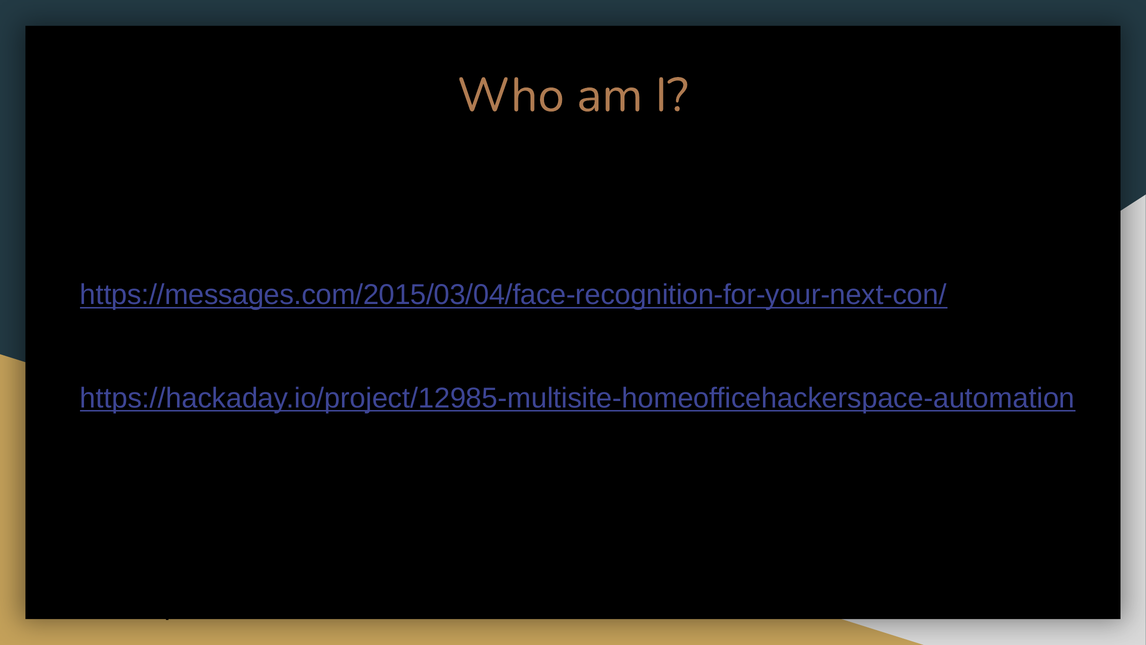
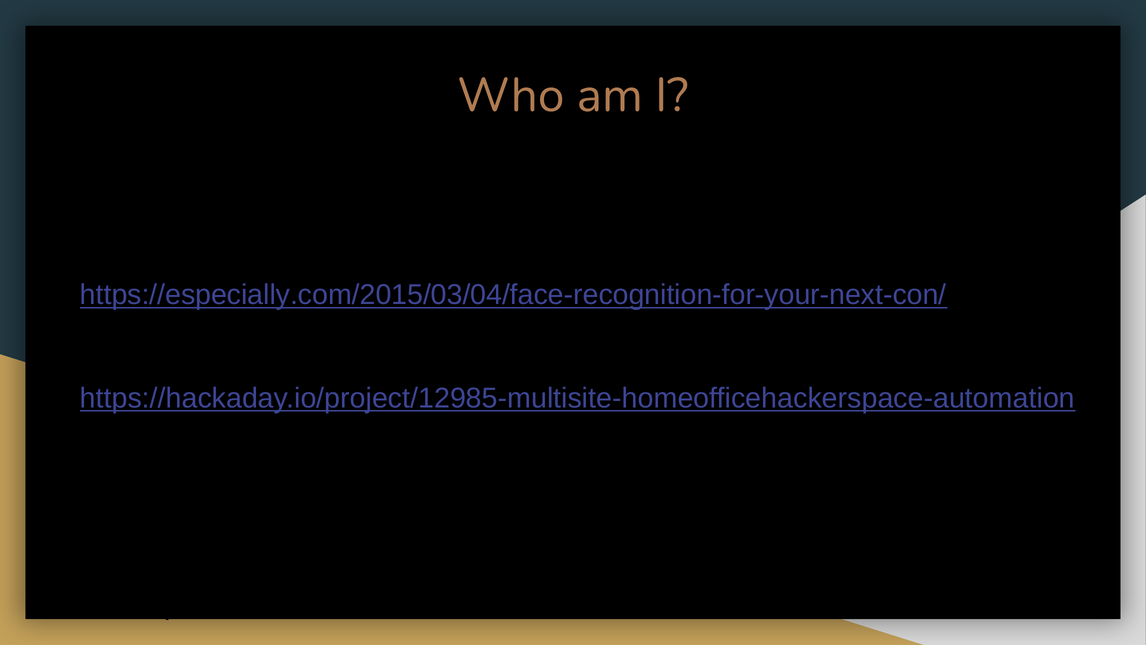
https://messages.com/2015/03/04/face-recognition-for-your-next-con/: https://messages.com/2015/03/04/face-recognition-for-your-next-con/ -> https://especially.com/2015/03/04/face-recognition-for-your-next-con/ (513, 295)
